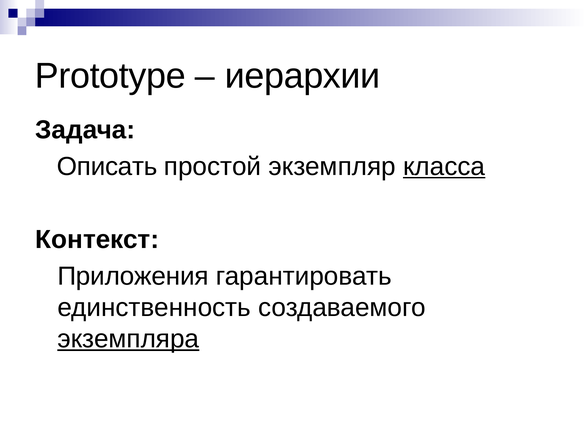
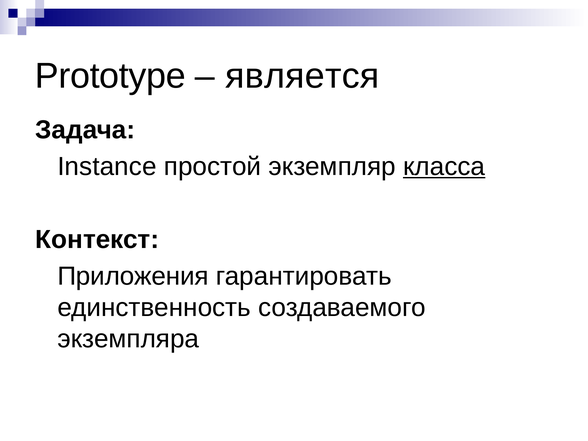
иерархии: иерархии -> является (302, 76)
Описать: Описать -> Instance (107, 166)
экземпляра underline: present -> none (128, 339)
